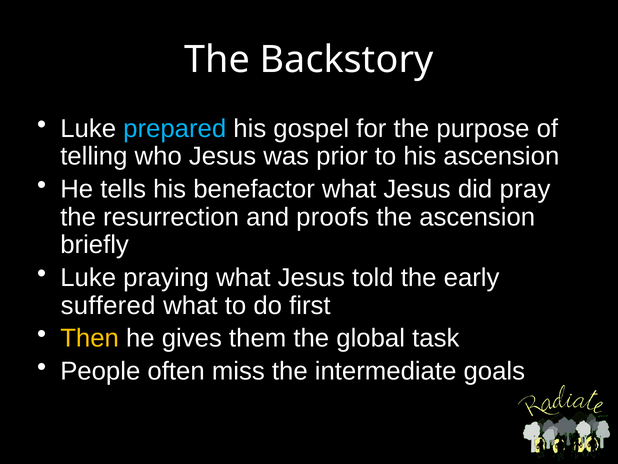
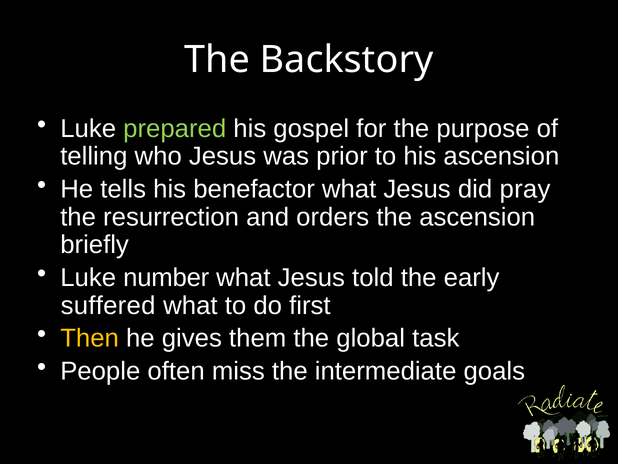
prepared colour: light blue -> light green (175, 128)
proofs: proofs -> orders (333, 217)
praying: praying -> number (166, 277)
